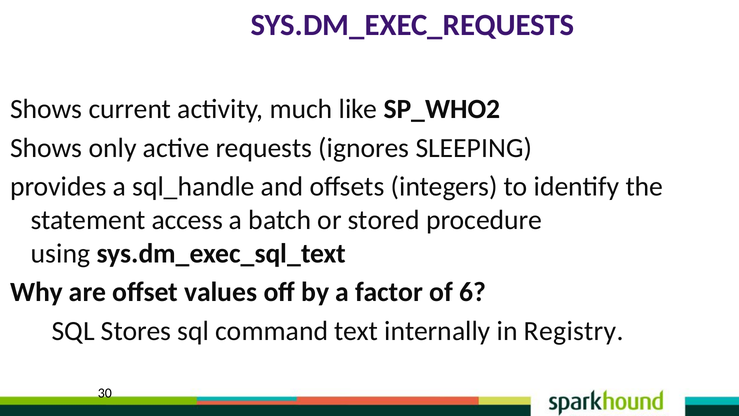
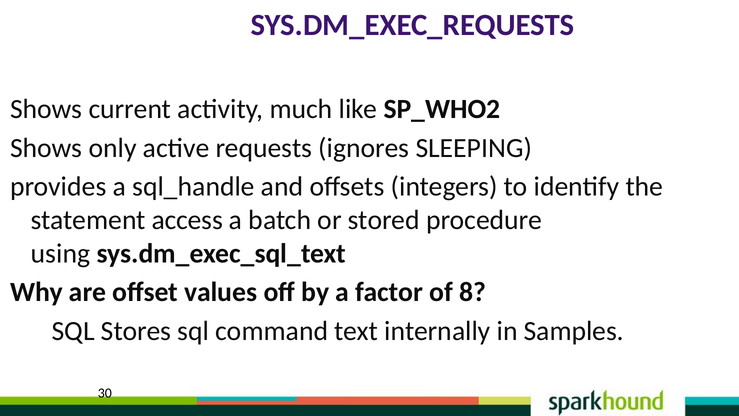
6: 6 -> 8 (473, 292)
Registry: Registry -> Samples (574, 331)
